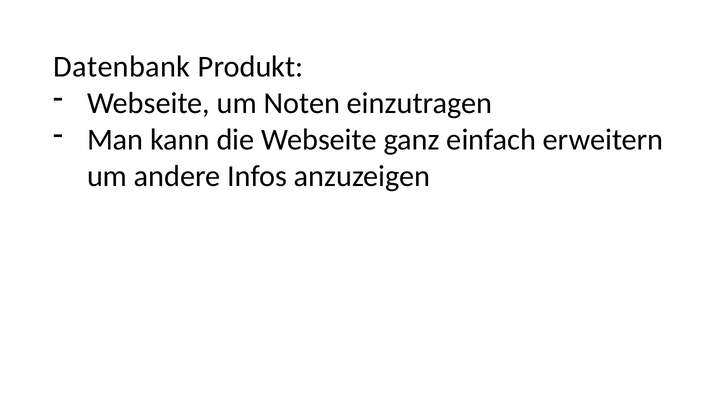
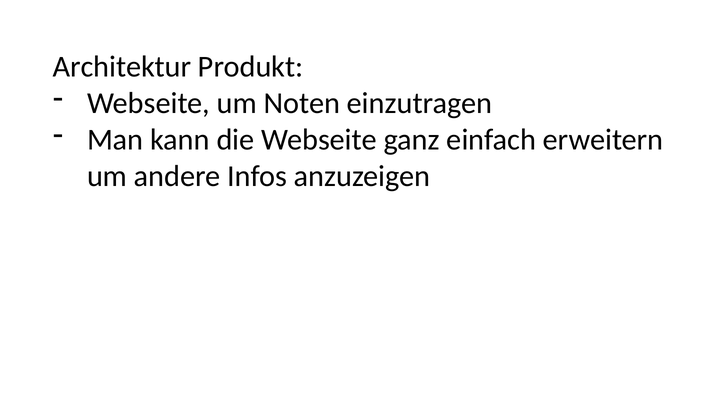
Datenbank: Datenbank -> Architektur (122, 67)
